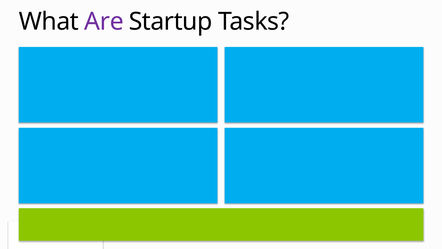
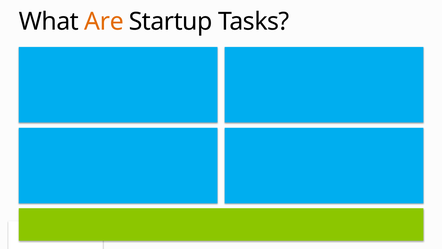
Are colour: purple -> orange (104, 22)
